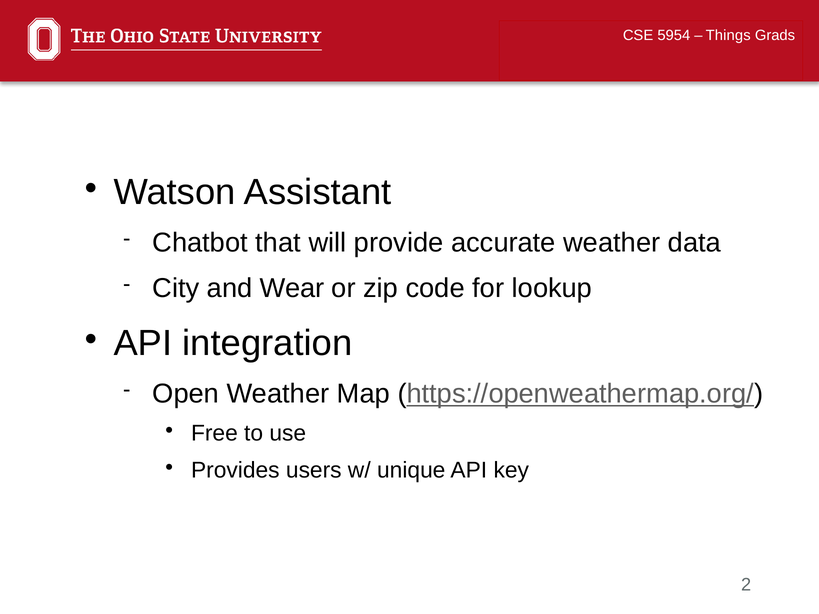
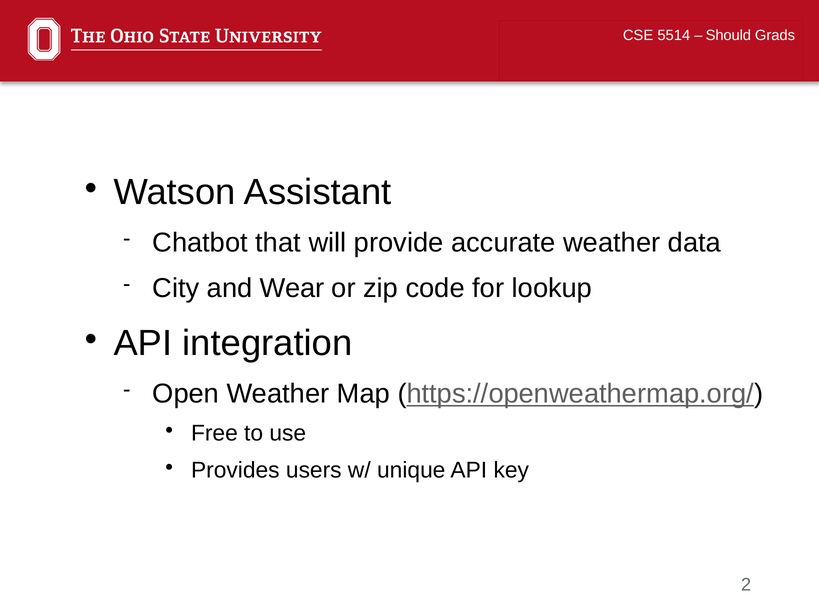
5954: 5954 -> 5514 (674, 35)
Things: Things -> Should (728, 35)
